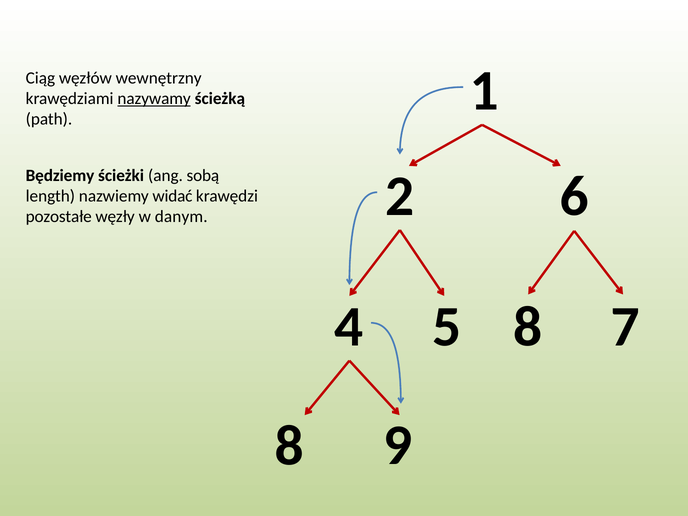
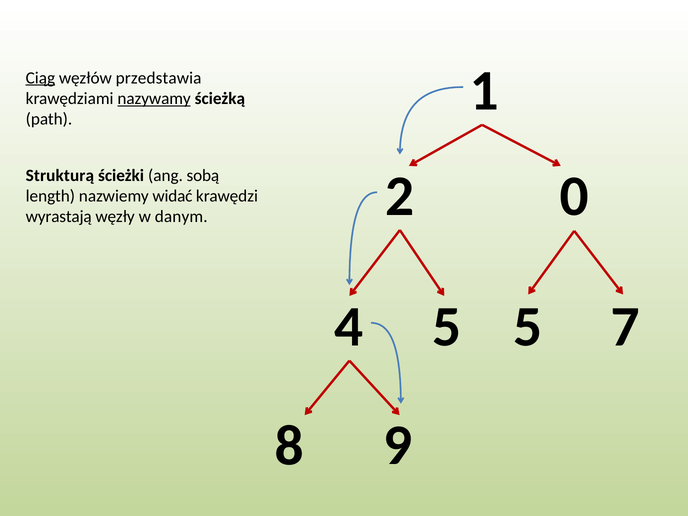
Ciąg underline: none -> present (40, 78)
wewnętrzny: wewnętrzny -> przedstawia (159, 78)
Będziemy: Będziemy -> Strukturą (60, 175)
6: 6 -> 0 (574, 196)
pozostałe: pozostałe -> wyrastają (59, 217)
5 8: 8 -> 5 (528, 327)
